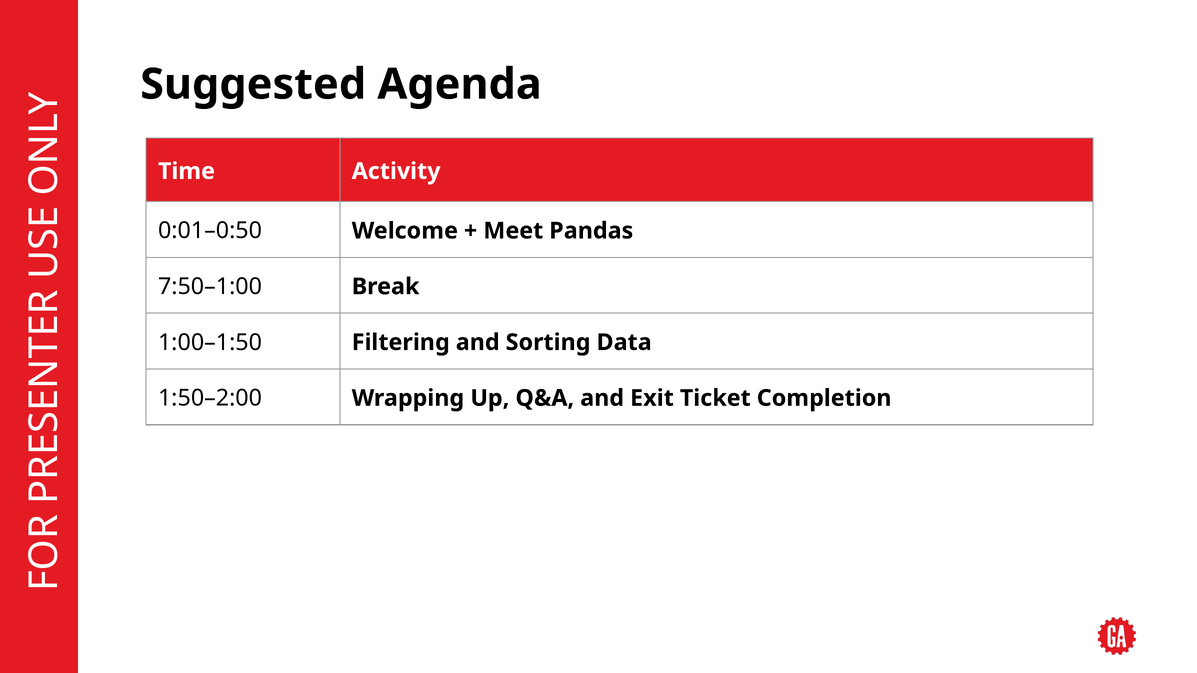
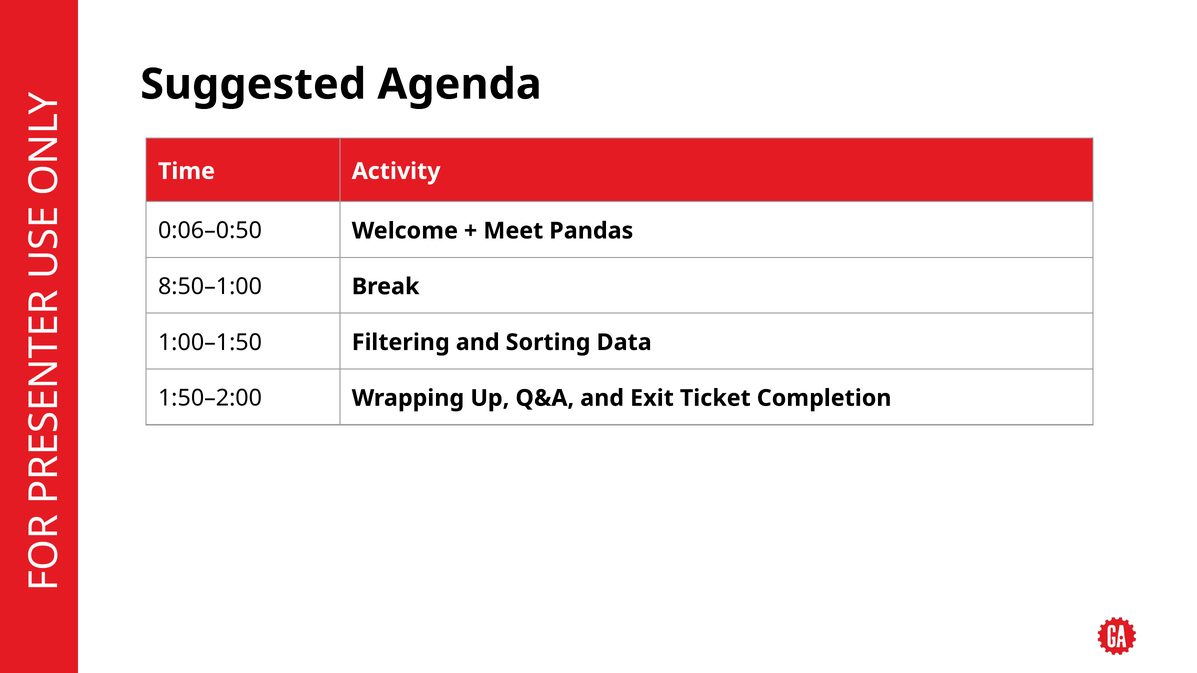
0:01–0:50: 0:01–0:50 -> 0:06–0:50 (210, 231)
7:50–1:00: 7:50–1:00 -> 8:50–1:00 (210, 287)
